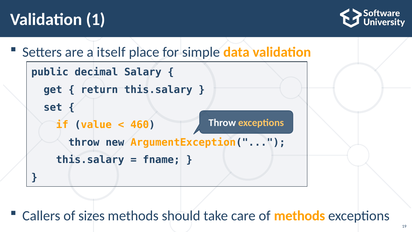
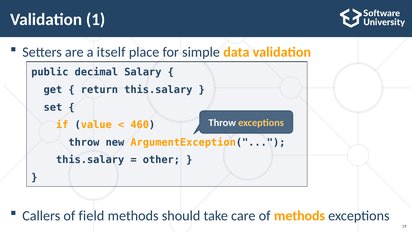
fname: fname -> other (161, 160)
sizes: sizes -> field (91, 215)
